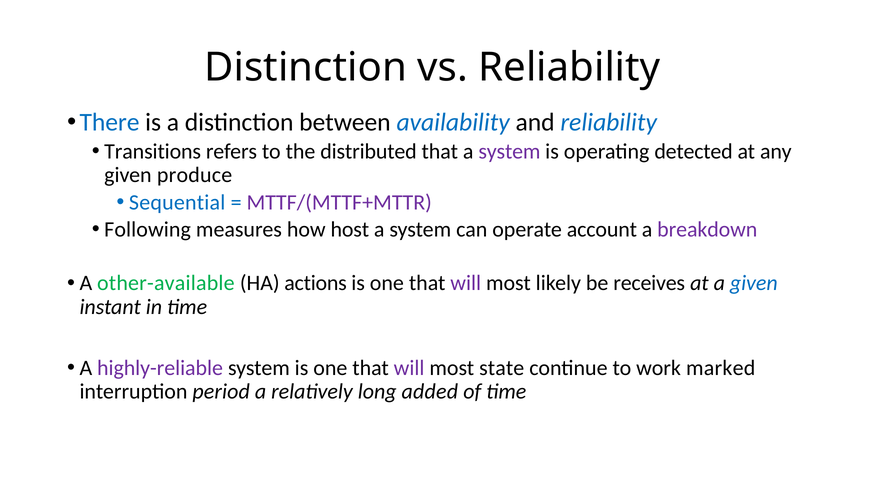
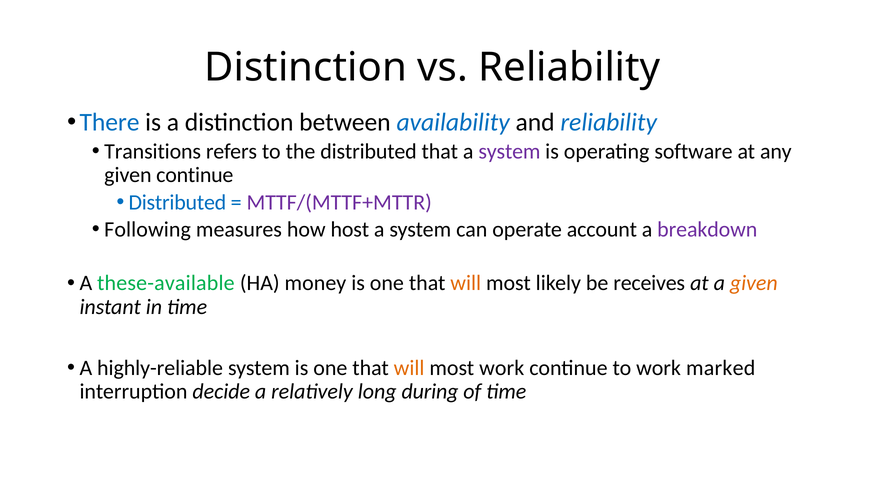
detected: detected -> software (694, 151)
given produce: produce -> continue (195, 175)
Sequential: Sequential -> Distributed (177, 202)
other-available: other-available -> these-available (166, 283)
actions: actions -> money (315, 283)
will colour: purple -> orange (466, 283)
given colour: blue -> orange (754, 283)
highly-reliable colour: purple -> black (160, 368)
will colour: purple -> orange (409, 368)
most state: state -> work (502, 368)
period: period -> decide (221, 392)
added: added -> during (430, 392)
